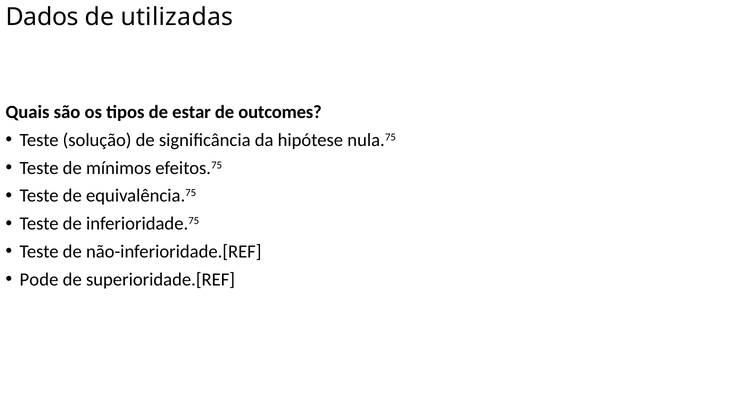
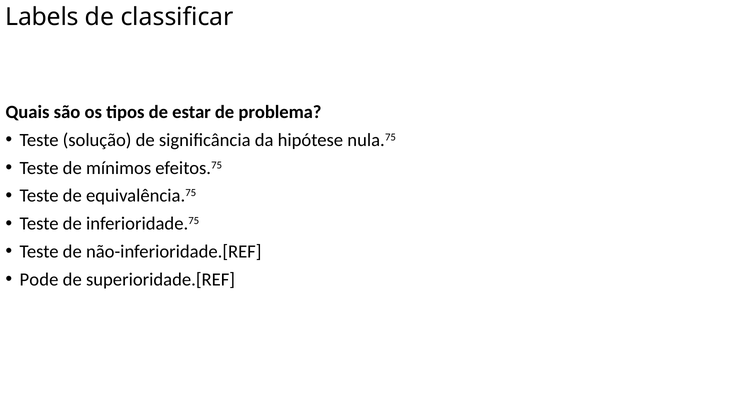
Dados: Dados -> Labels (42, 17)
utilizadas: utilizadas -> classificar (177, 17)
outcomes: outcomes -> problema (280, 112)
